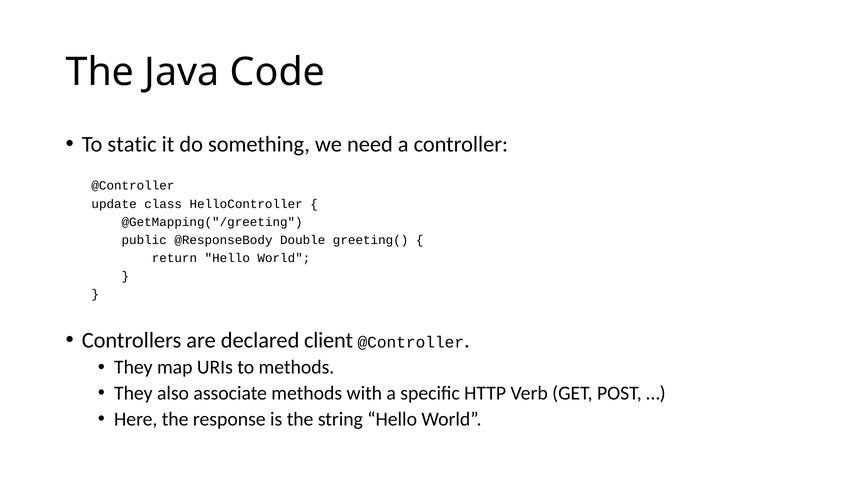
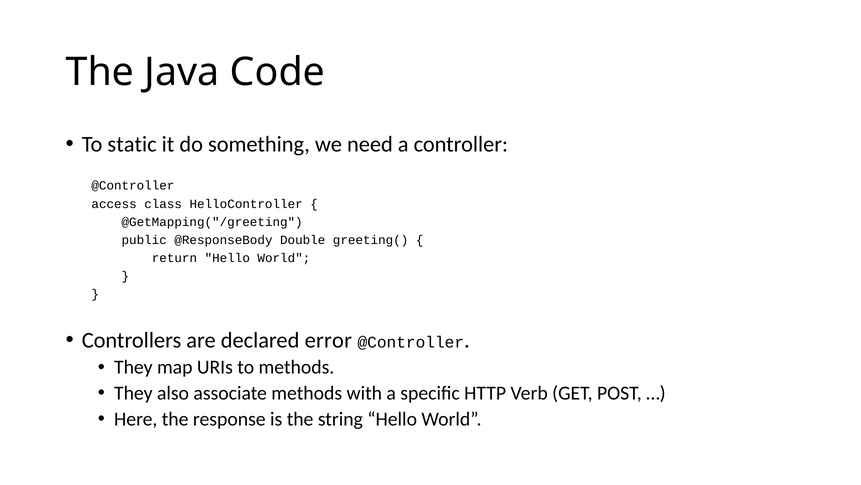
update: update -> access (114, 204)
client: client -> error (328, 340)
